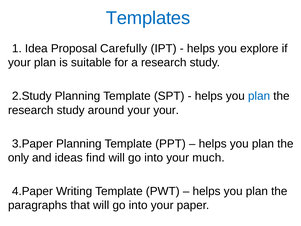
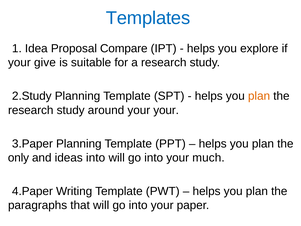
Carefully: Carefully -> Compare (124, 48)
your plan: plan -> give (45, 63)
plan colour: blue -> orange (259, 96)
ideas find: find -> into (96, 158)
